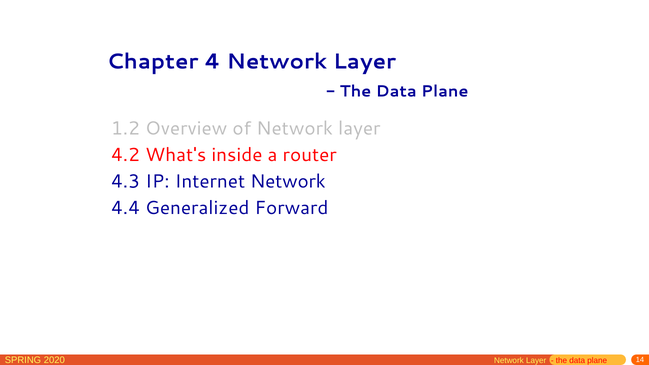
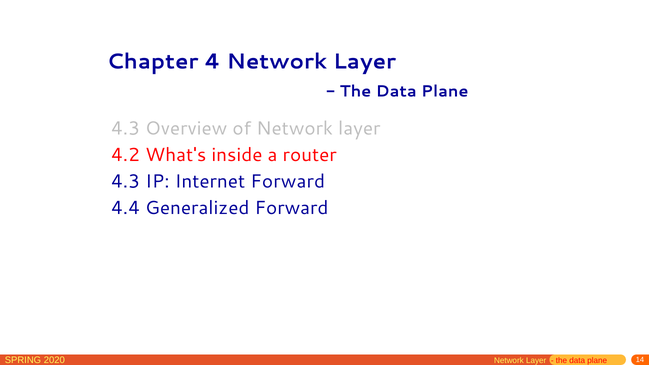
1.2: 1.2 -> 4.3 (125, 129)
Internet Network: Network -> Forward (288, 182)
